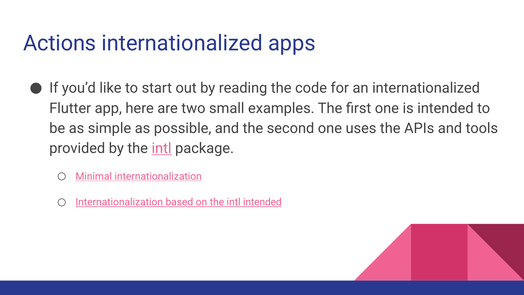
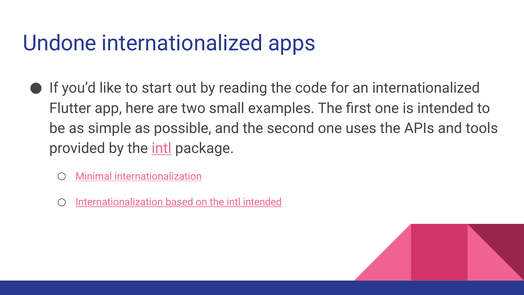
Actions: Actions -> Undone (60, 43)
